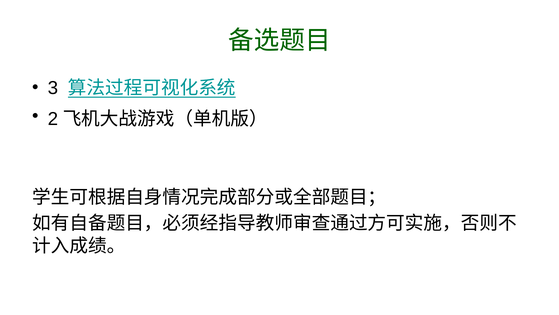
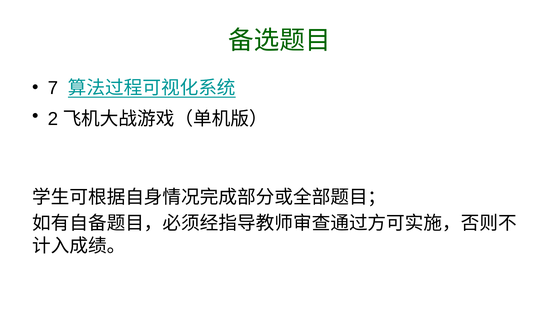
3: 3 -> 7 (53, 88)
